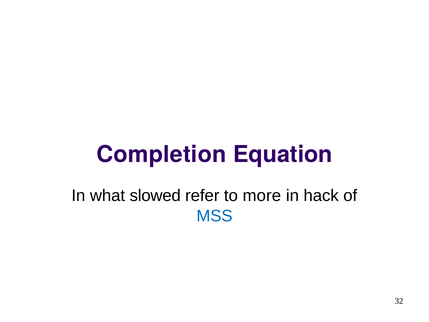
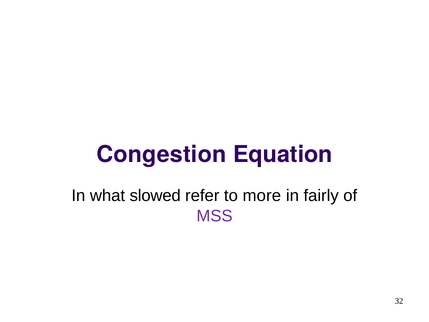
Completion: Completion -> Congestion (161, 154)
hack: hack -> fairly (321, 196)
MSS colour: blue -> purple (215, 216)
